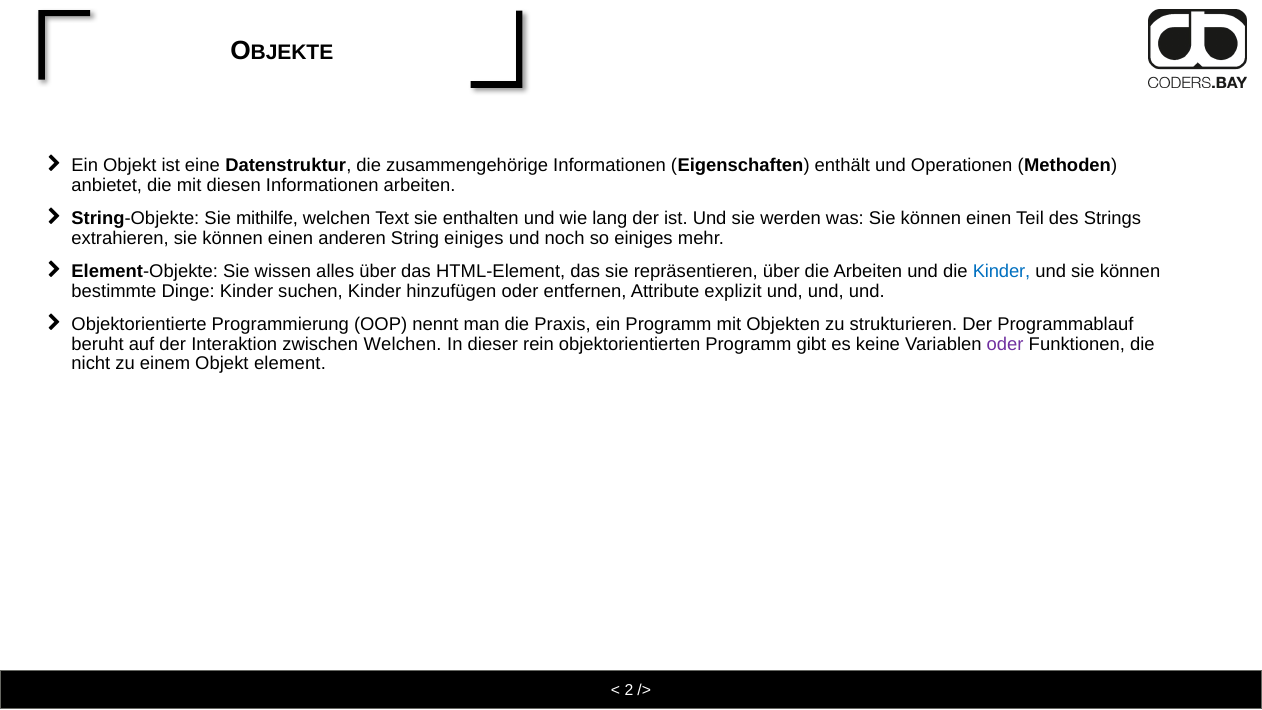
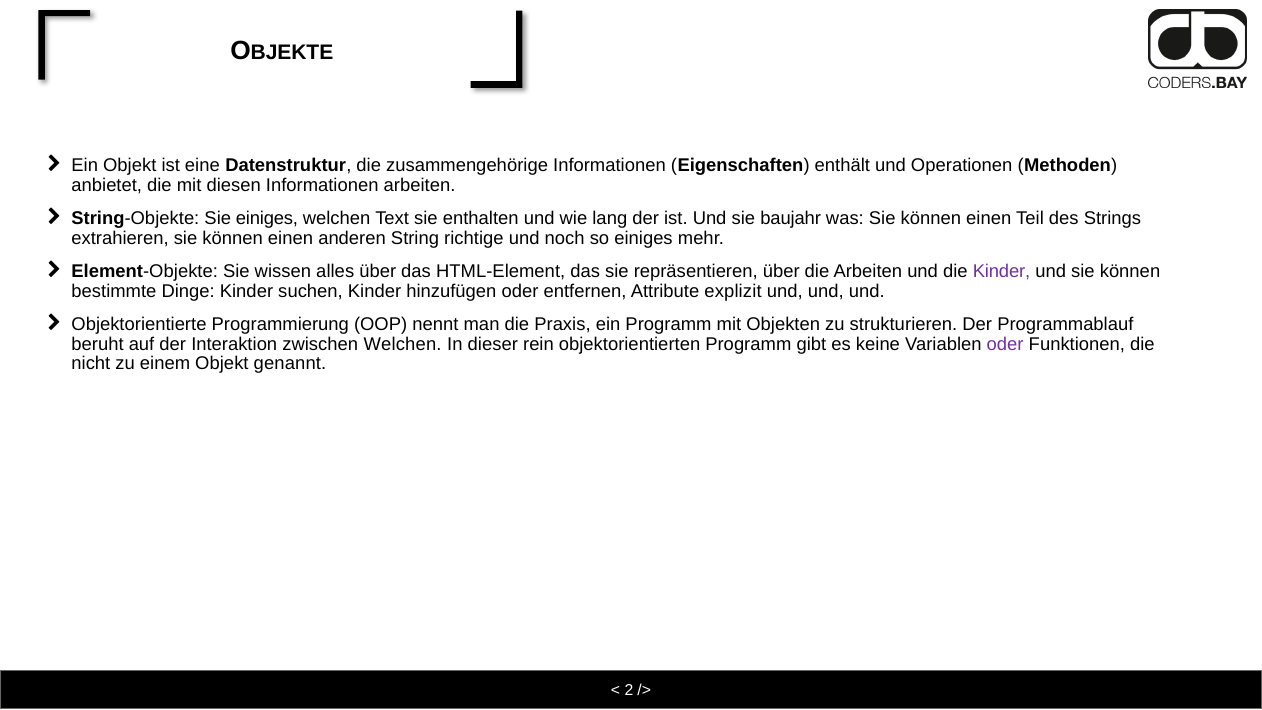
Sie mithilfe: mithilfe -> einiges (267, 218)
werden: werden -> baujahr (791, 218)
String einiges: einiges -> richtige (474, 238)
Kinder colour: blue -> purple (1002, 271)
element: element -> genannt (290, 364)
